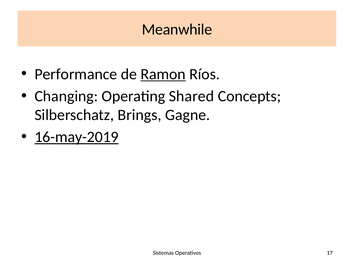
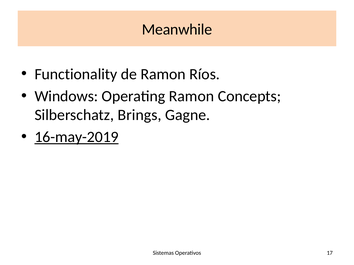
Performance: Performance -> Functionality (76, 74)
Ramon underline: present -> none (163, 74)
Changing: Changing -> Windows (66, 96)
Operating Shared: Shared -> Ramon (191, 96)
